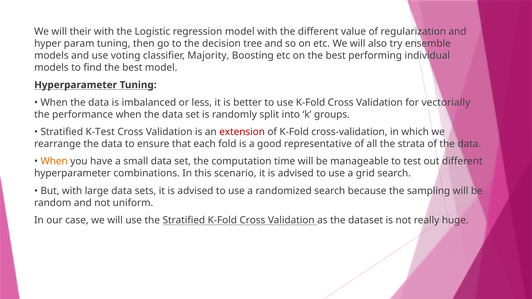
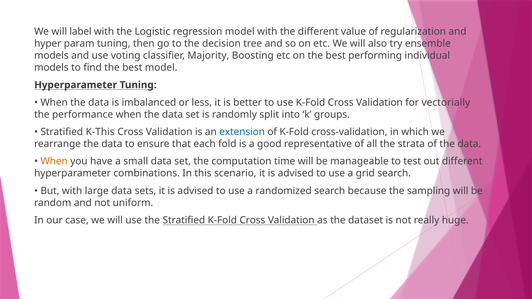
their: their -> label (81, 32)
K-Test: K-Test -> K-This (100, 132)
extension colour: red -> blue (242, 132)
